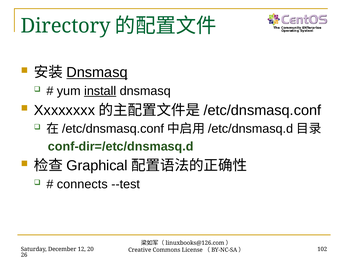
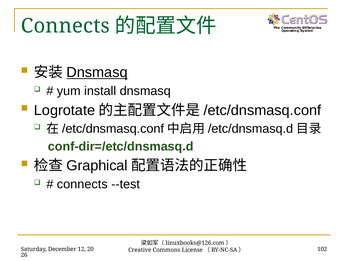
Directory: Directory -> Connects (65, 26)
install underline: present -> none (100, 91)
Xxxxxxxx: Xxxxxxxx -> Logrotate (65, 110)
